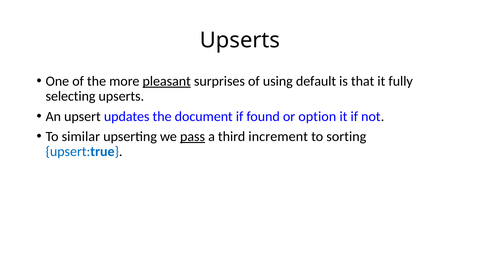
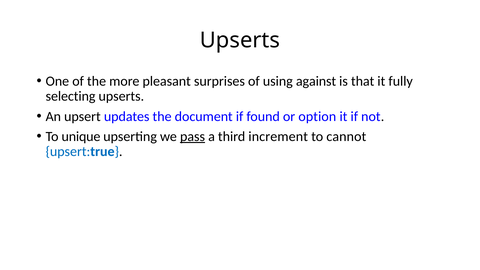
pleasant underline: present -> none (167, 81)
default: default -> against (316, 81)
similar: similar -> unique (81, 137)
sorting: sorting -> cannot (346, 137)
